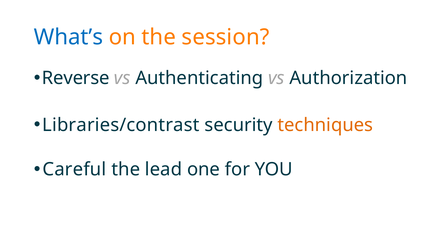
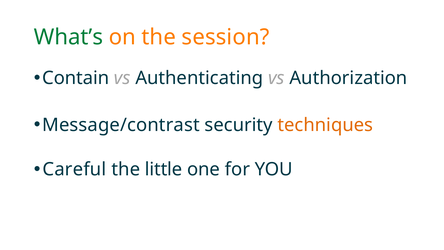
What’s colour: blue -> green (68, 37)
Reverse: Reverse -> Contain (76, 78)
Libraries/contrast: Libraries/contrast -> Message/contrast (121, 125)
lead: lead -> little (164, 169)
